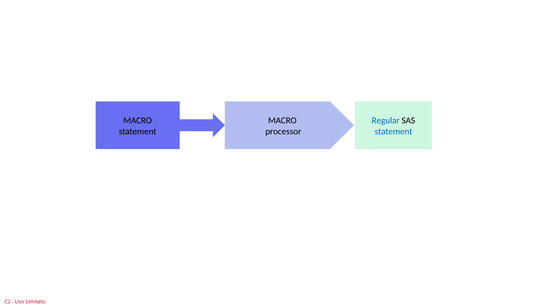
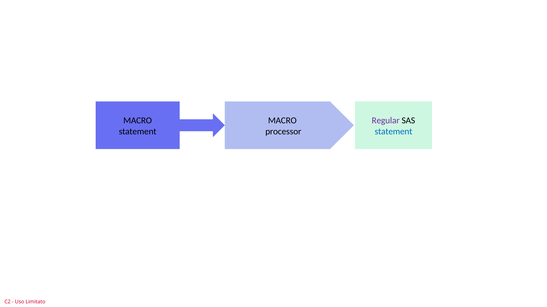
Regular colour: blue -> purple (386, 121)
